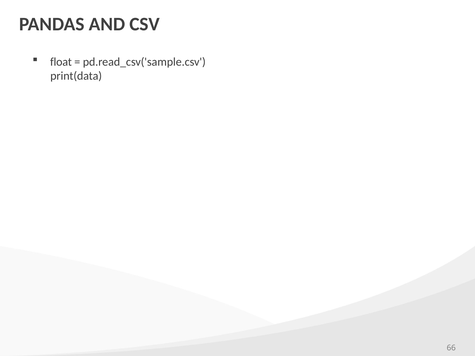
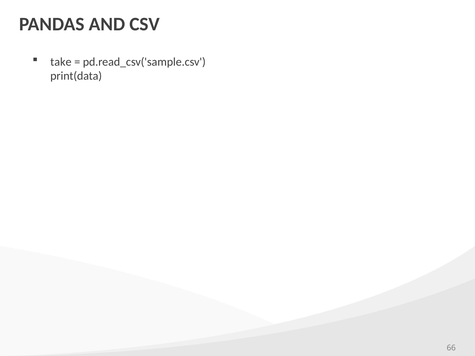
float: float -> take (61, 62)
